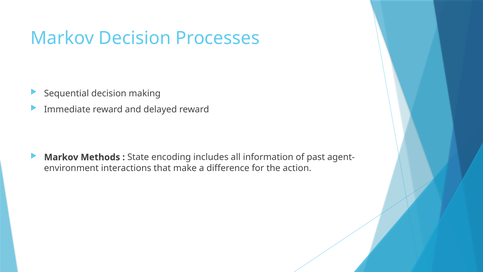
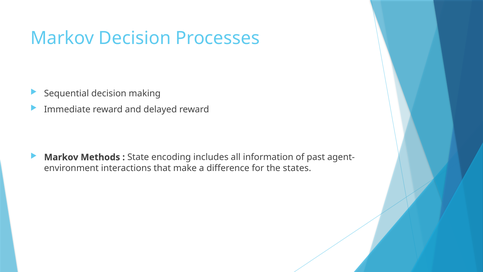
action: action -> states (297, 168)
